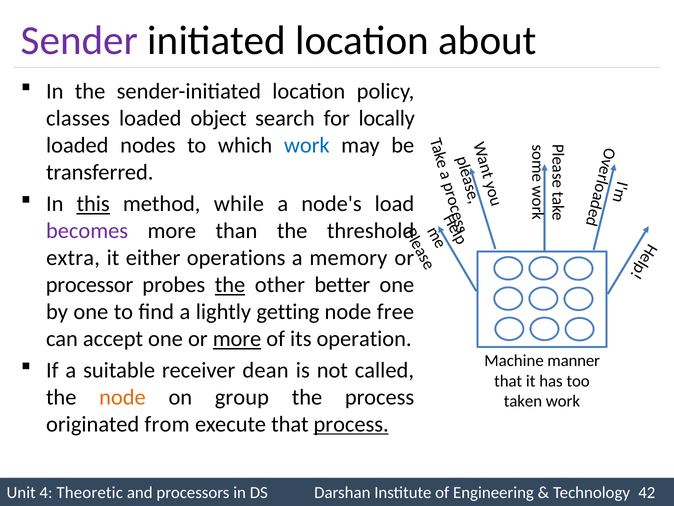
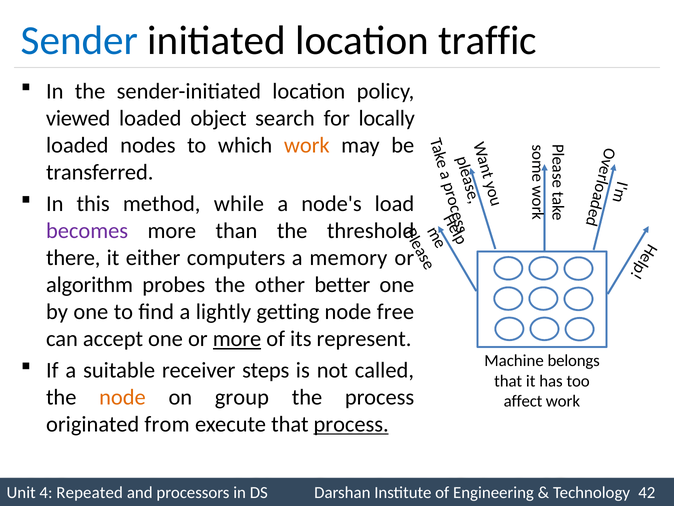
Sender colour: purple -> blue (79, 40)
about: about -> traffic (488, 40)
classes: classes -> viewed (78, 118)
work colour: blue -> orange (307, 145)
this underline: present -> none (93, 204)
extra: extra -> there (73, 258)
operations: operations -> computers (236, 258)
processor: processor -> algorithm (90, 285)
the underline: present -> none (230, 285)
operation: operation -> represent (364, 339)
manner: manner -> belongs (574, 361)
dean: dean -> steps (266, 370)
taken: taken -> affect (523, 401)
Theoretic: Theoretic -> Repeated (90, 492)
